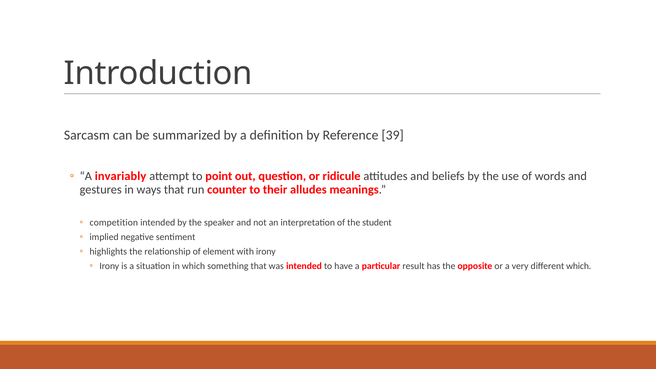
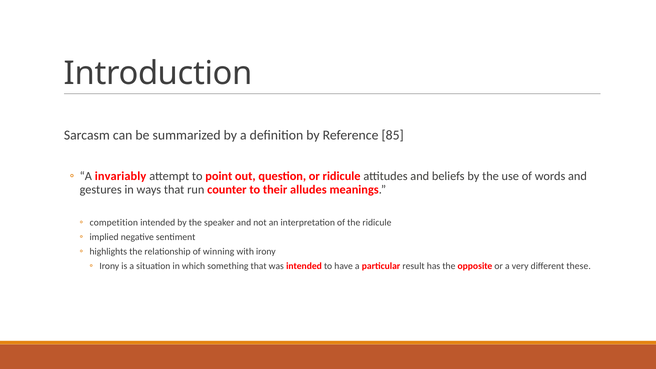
39: 39 -> 85 (393, 135)
the student: student -> ridicule (377, 223)
element: element -> winning (219, 252)
different which: which -> these (579, 266)
